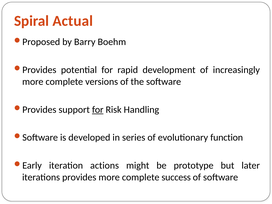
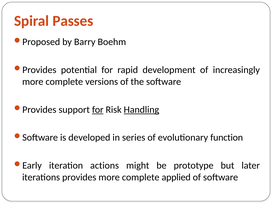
Actual: Actual -> Passes (73, 21)
Handling underline: none -> present (141, 110)
success: success -> applied (176, 177)
